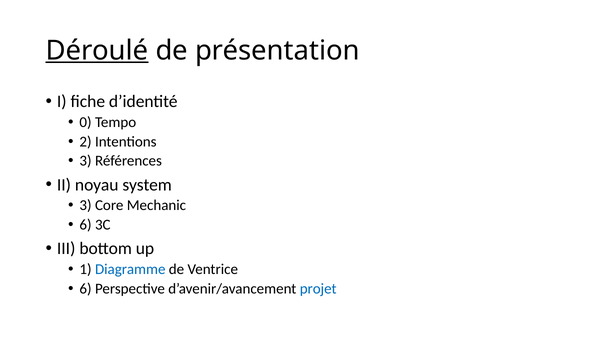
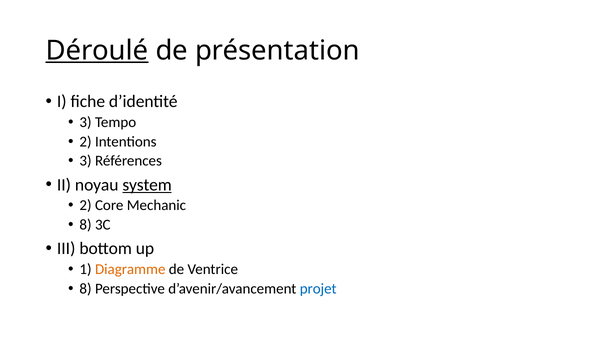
0: 0 -> 3 (86, 122)
system underline: none -> present (147, 185)
3: 3 -> 2 (86, 205)
6: 6 -> 8 (86, 225)
Diagramme colour: blue -> orange (130, 269)
6: 6 -> 8 (86, 288)
